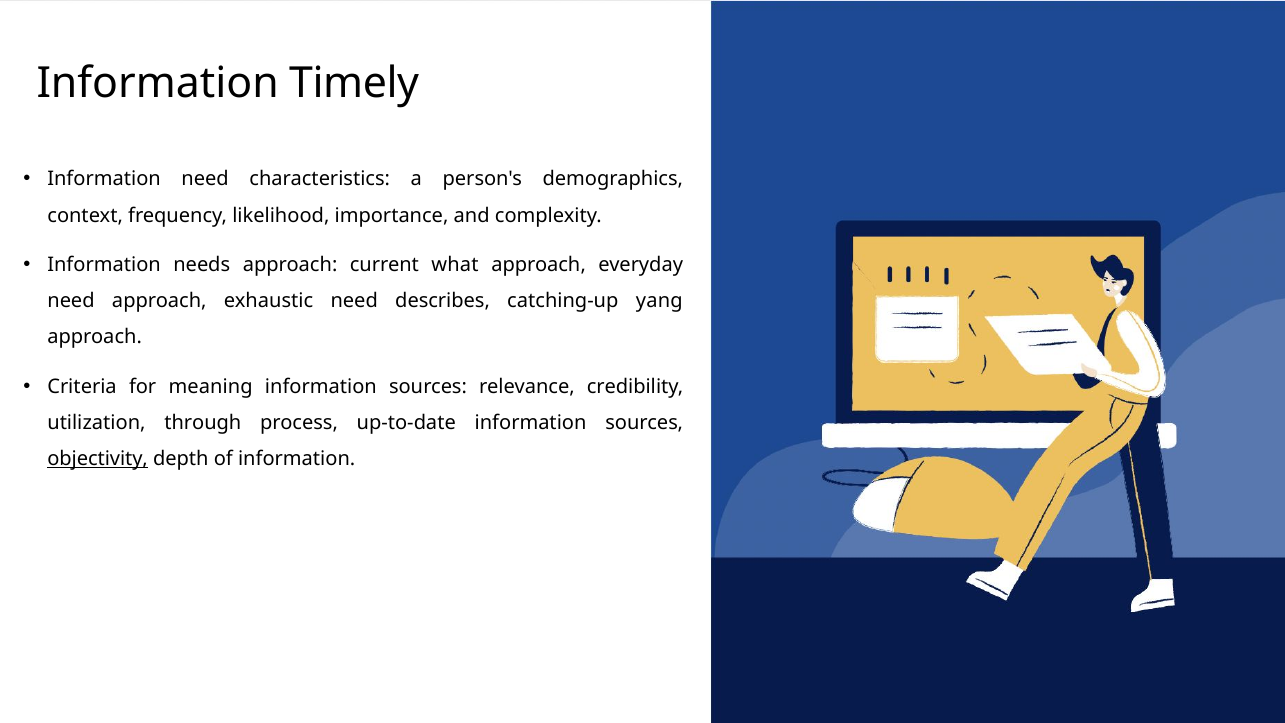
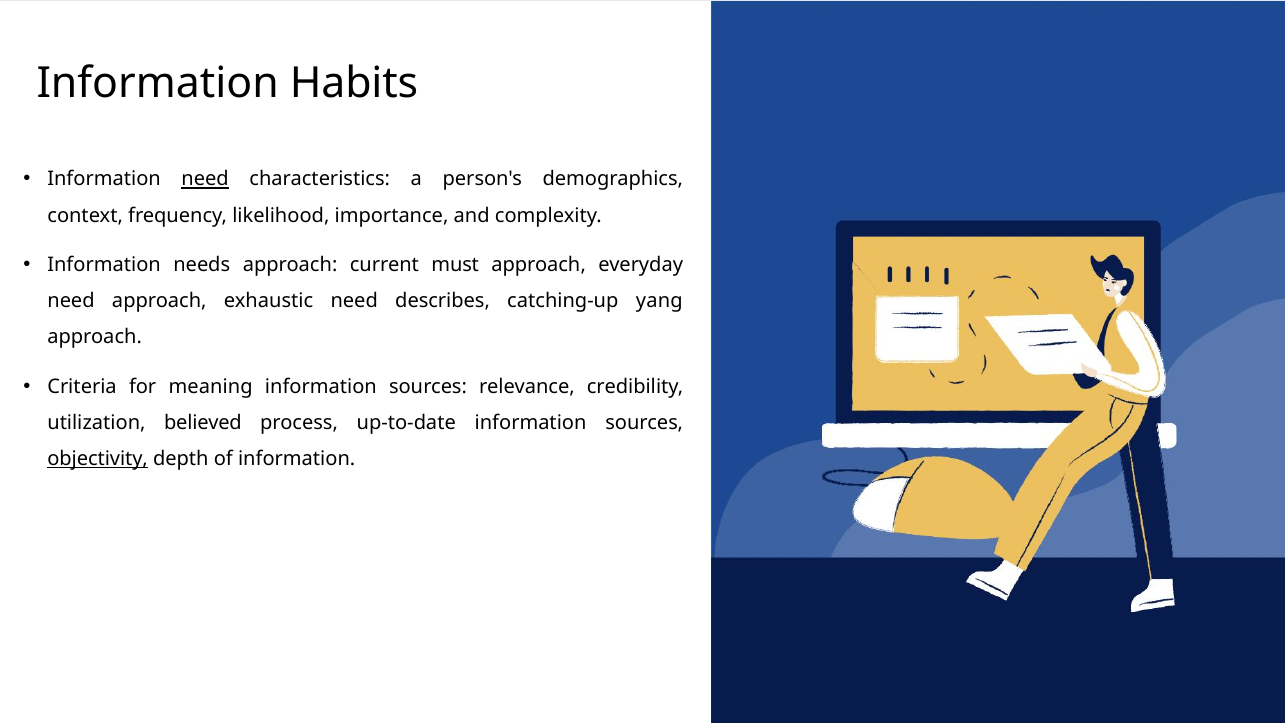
Timely: Timely -> Habits (354, 83)
need underline: none -> present (205, 179)
what: what -> must (455, 265)
through: through -> believed (203, 423)
